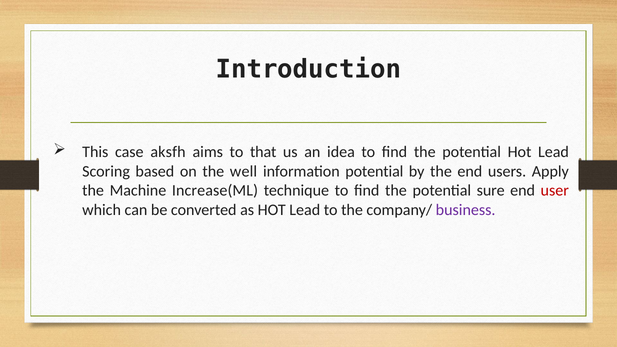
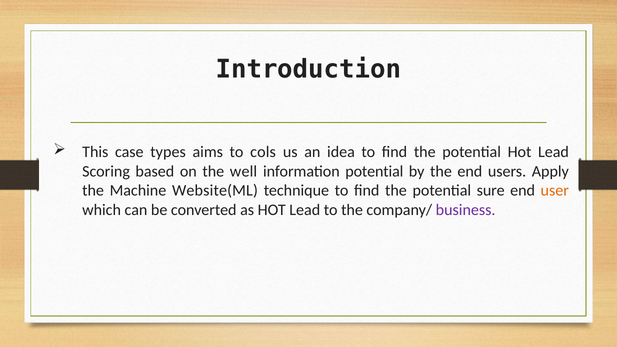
aksfh: aksfh -> types (168, 152)
that: that -> cols (263, 152)
Increase(ML: Increase(ML -> Website(ML (215, 191)
user colour: red -> orange (555, 191)
